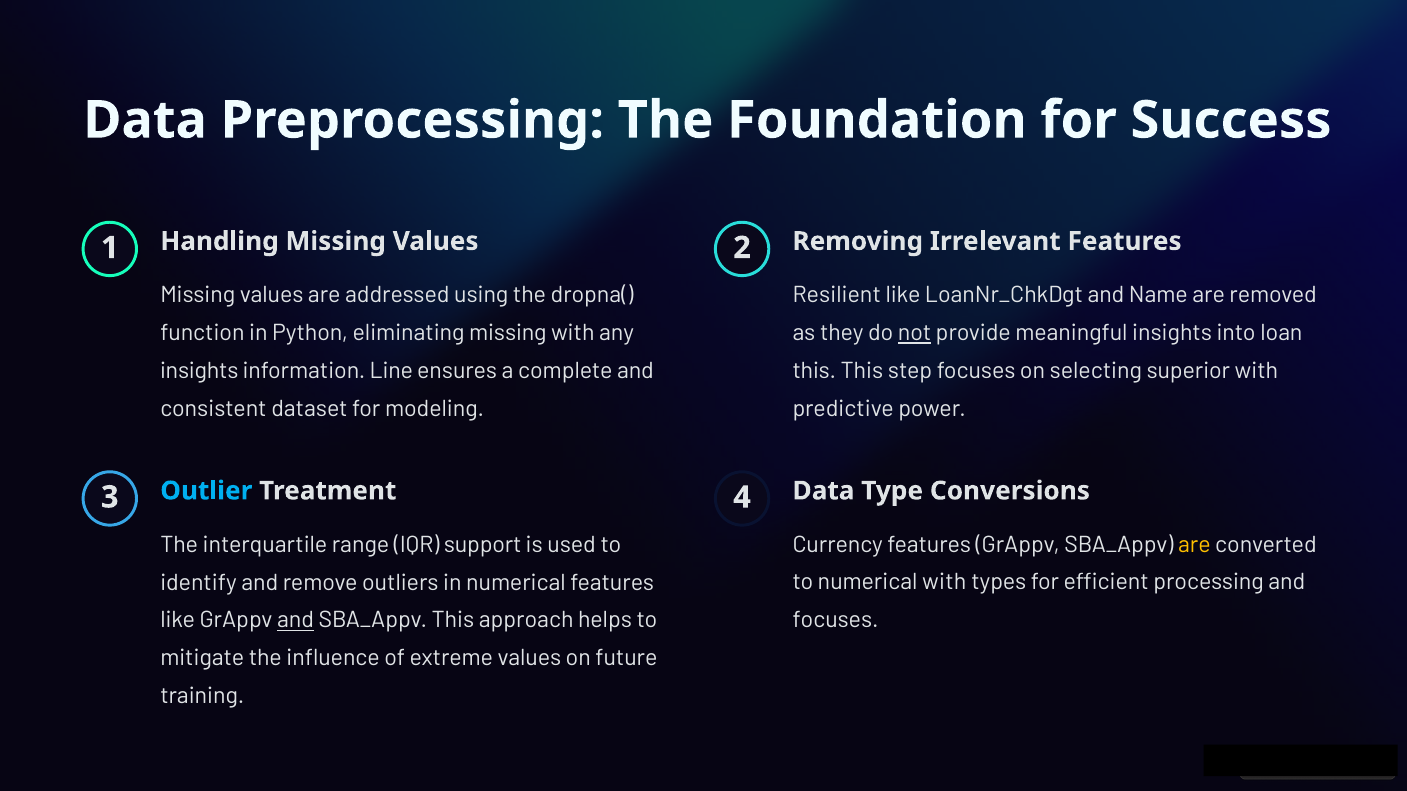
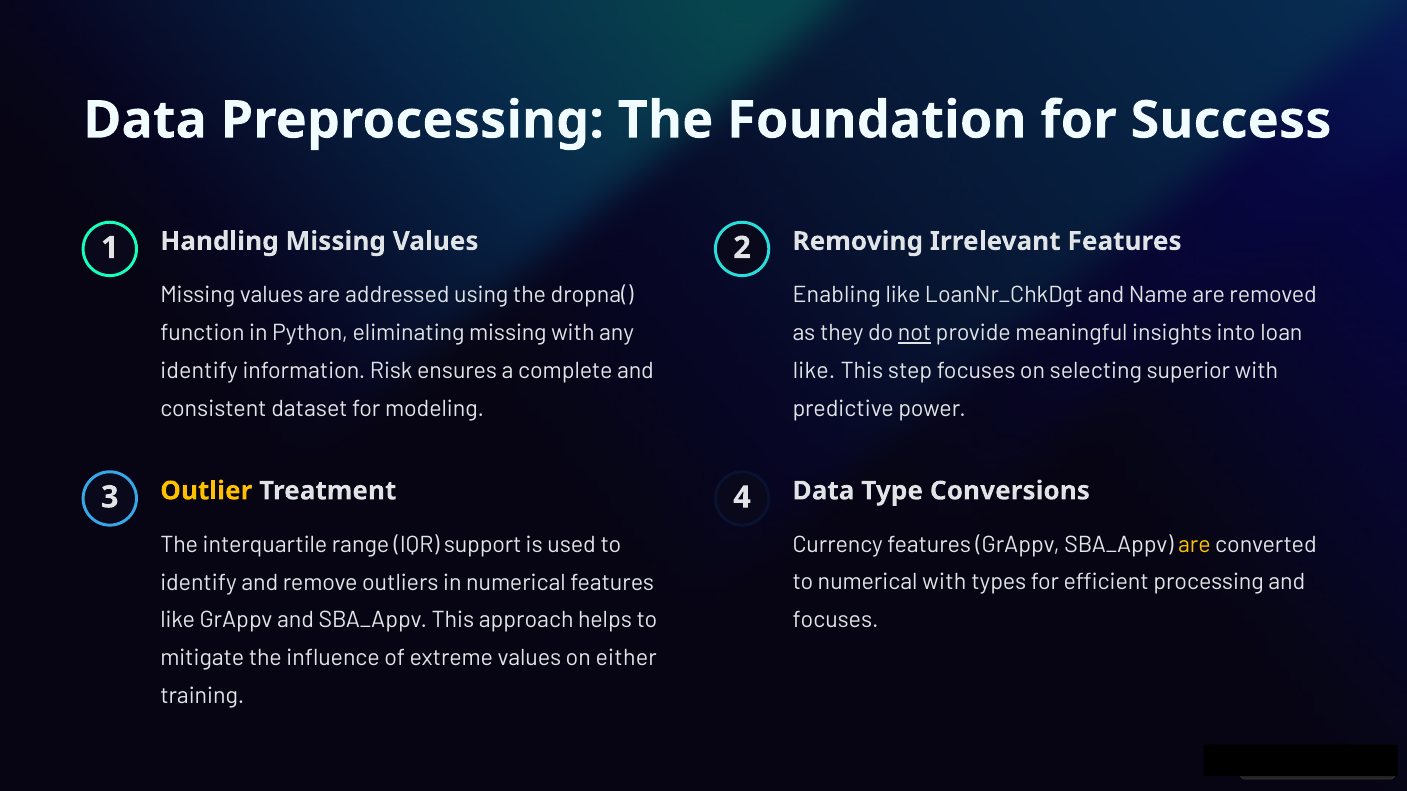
Resilient: Resilient -> Enabling (837, 295)
insights: insights -> identify (199, 371)
Line: Line -> Risk (391, 371)
this: this -> like (814, 371)
Outlier colour: light blue -> yellow (206, 491)
and underline: present -> none (296, 621)
future: future -> either (626, 658)
